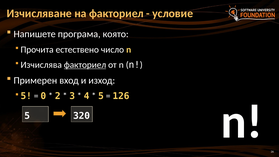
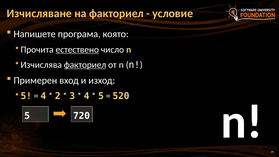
естествено underline: none -> present (77, 50)
0: 0 -> 4 (43, 96)
126: 126 -> 520 (121, 96)
320: 320 -> 720 (82, 116)
